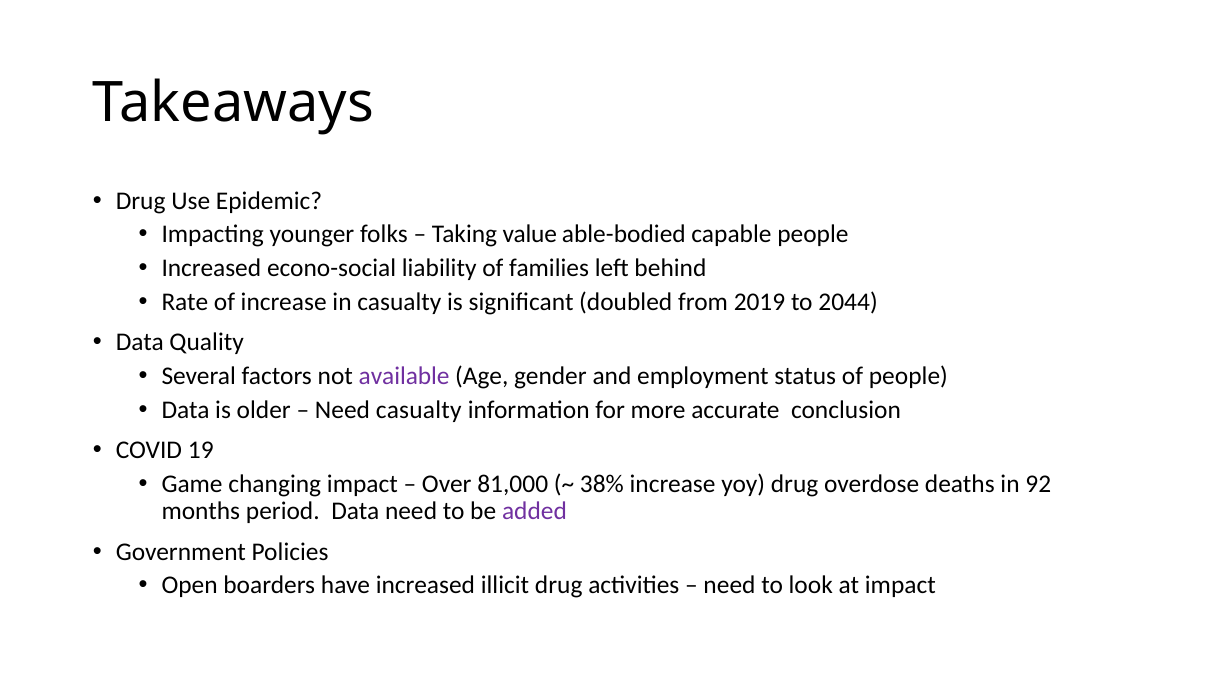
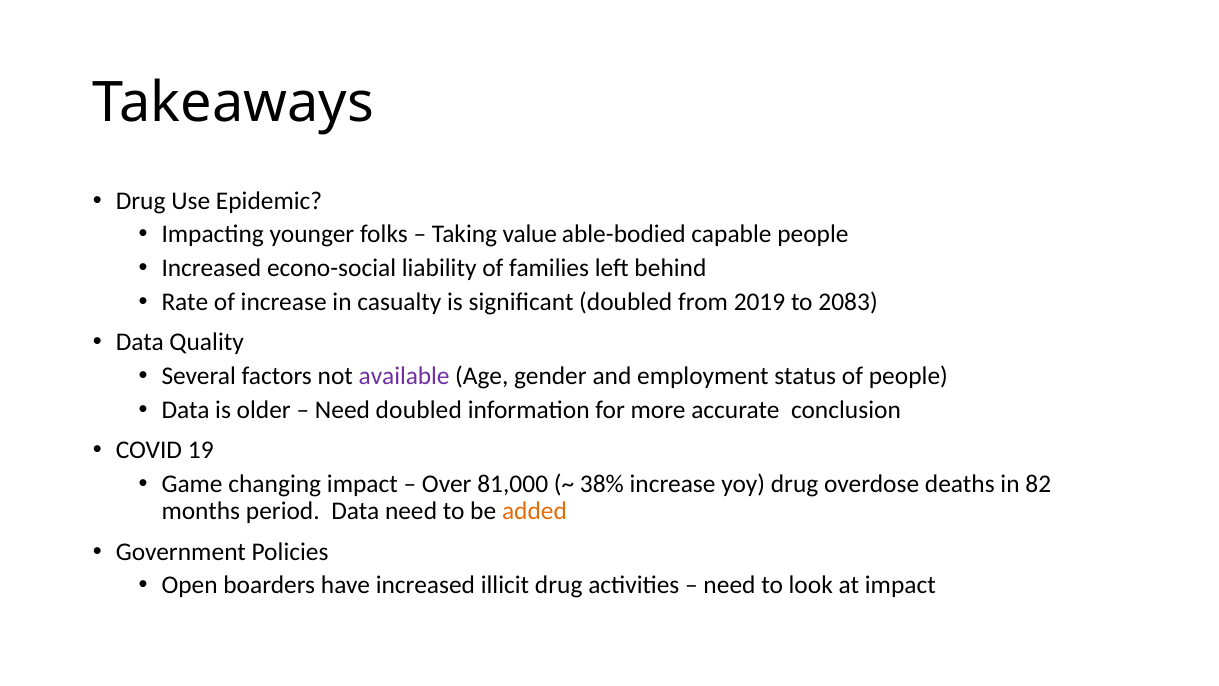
2044: 2044 -> 2083 (848, 302)
Need casualty: casualty -> doubled (419, 410)
92: 92 -> 82 (1038, 484)
added colour: purple -> orange (534, 511)
